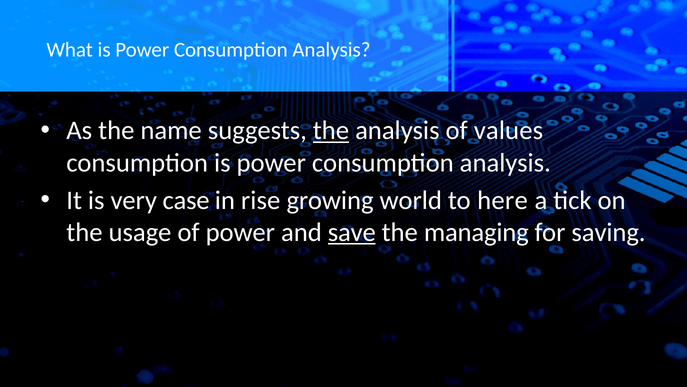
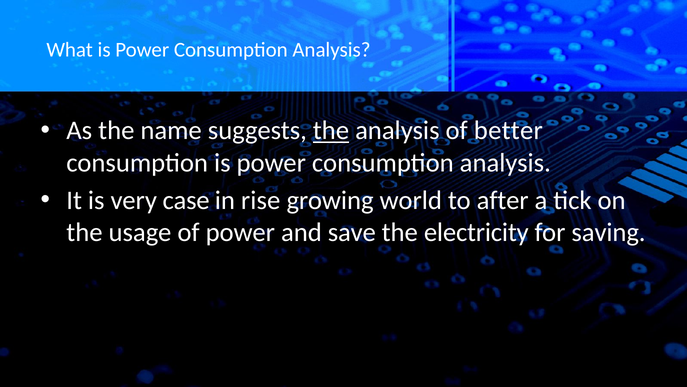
values: values -> better (508, 130)
here: here -> after (503, 200)
save underline: present -> none (352, 232)
managing: managing -> electricity (476, 232)
